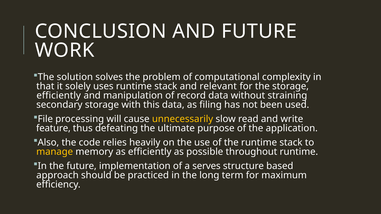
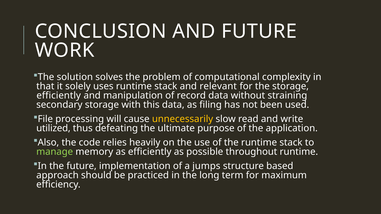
feature: feature -> utilized (53, 128)
manage colour: yellow -> light green (55, 152)
serves: serves -> jumps (206, 166)
